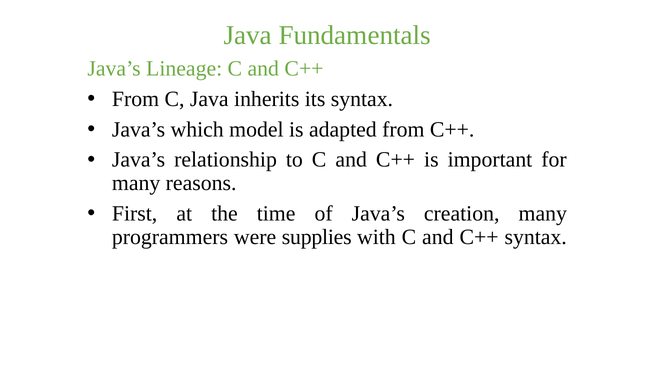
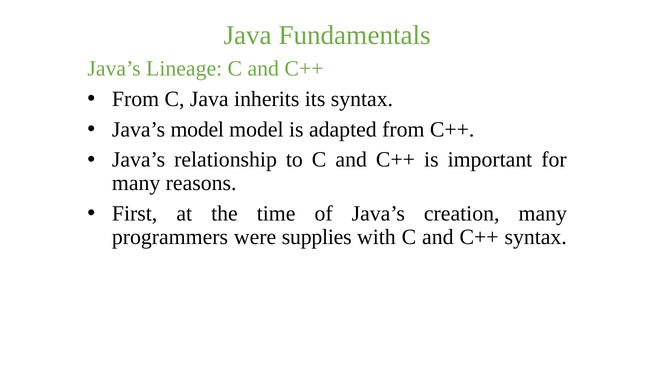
Java’s which: which -> model (197, 129)
